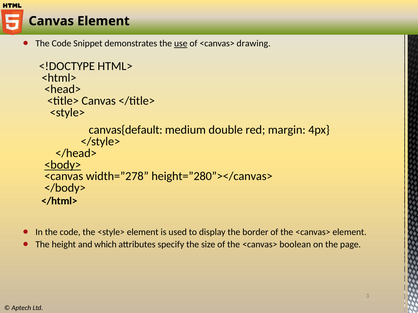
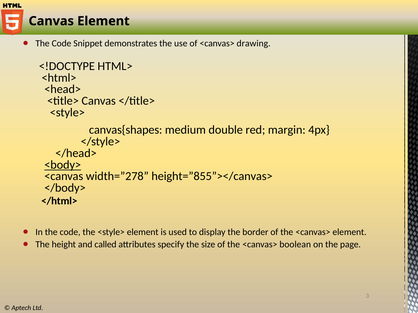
use underline: present -> none (181, 44)
canvas{default: canvas{default -> canvas{shapes (126, 130)
height=”280”></canvas>: height=”280”></canvas> -> height=”855”></canvas> (212, 177)
which: which -> called (105, 245)
